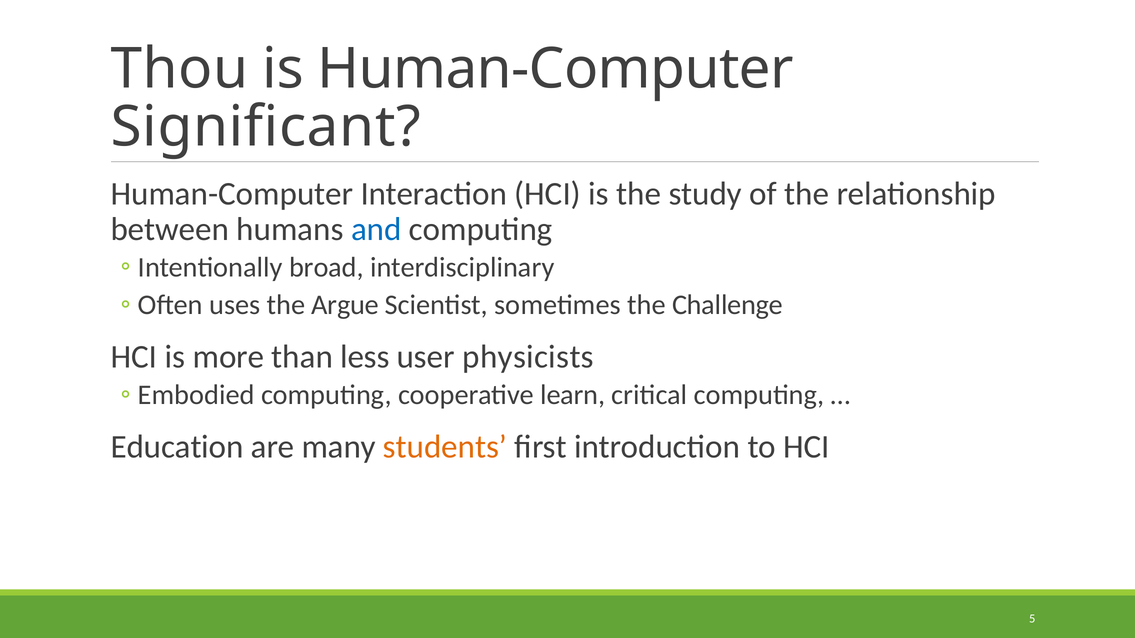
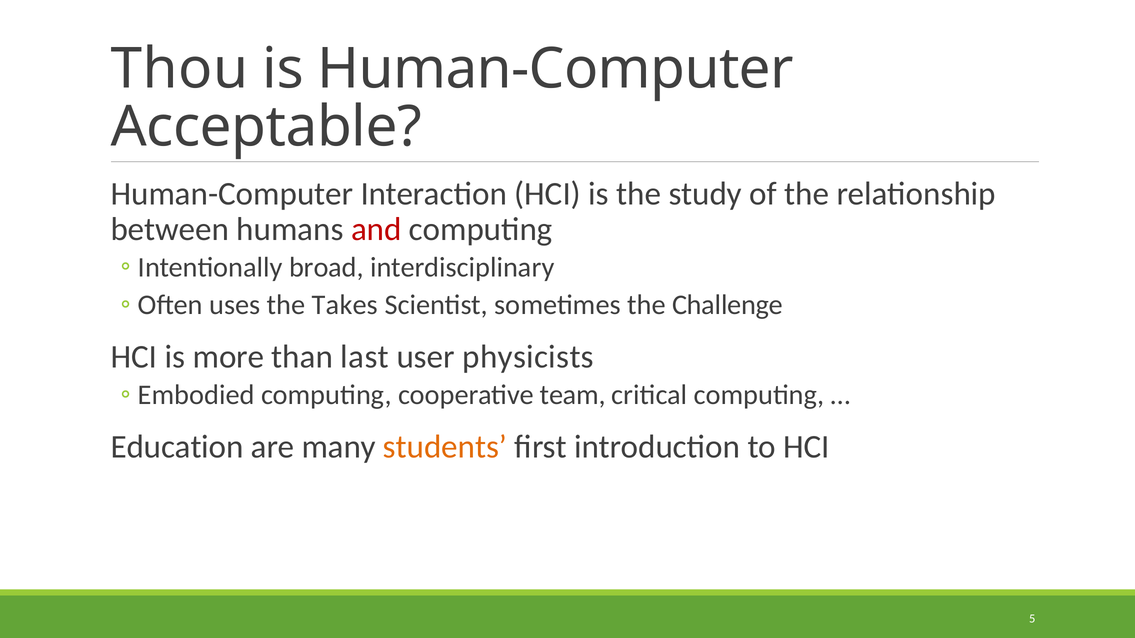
Significant: Significant -> Acceptable (266, 127)
and colour: blue -> red (376, 230)
Argue: Argue -> Takes (345, 305)
less: less -> last (365, 357)
learn: learn -> team (573, 395)
